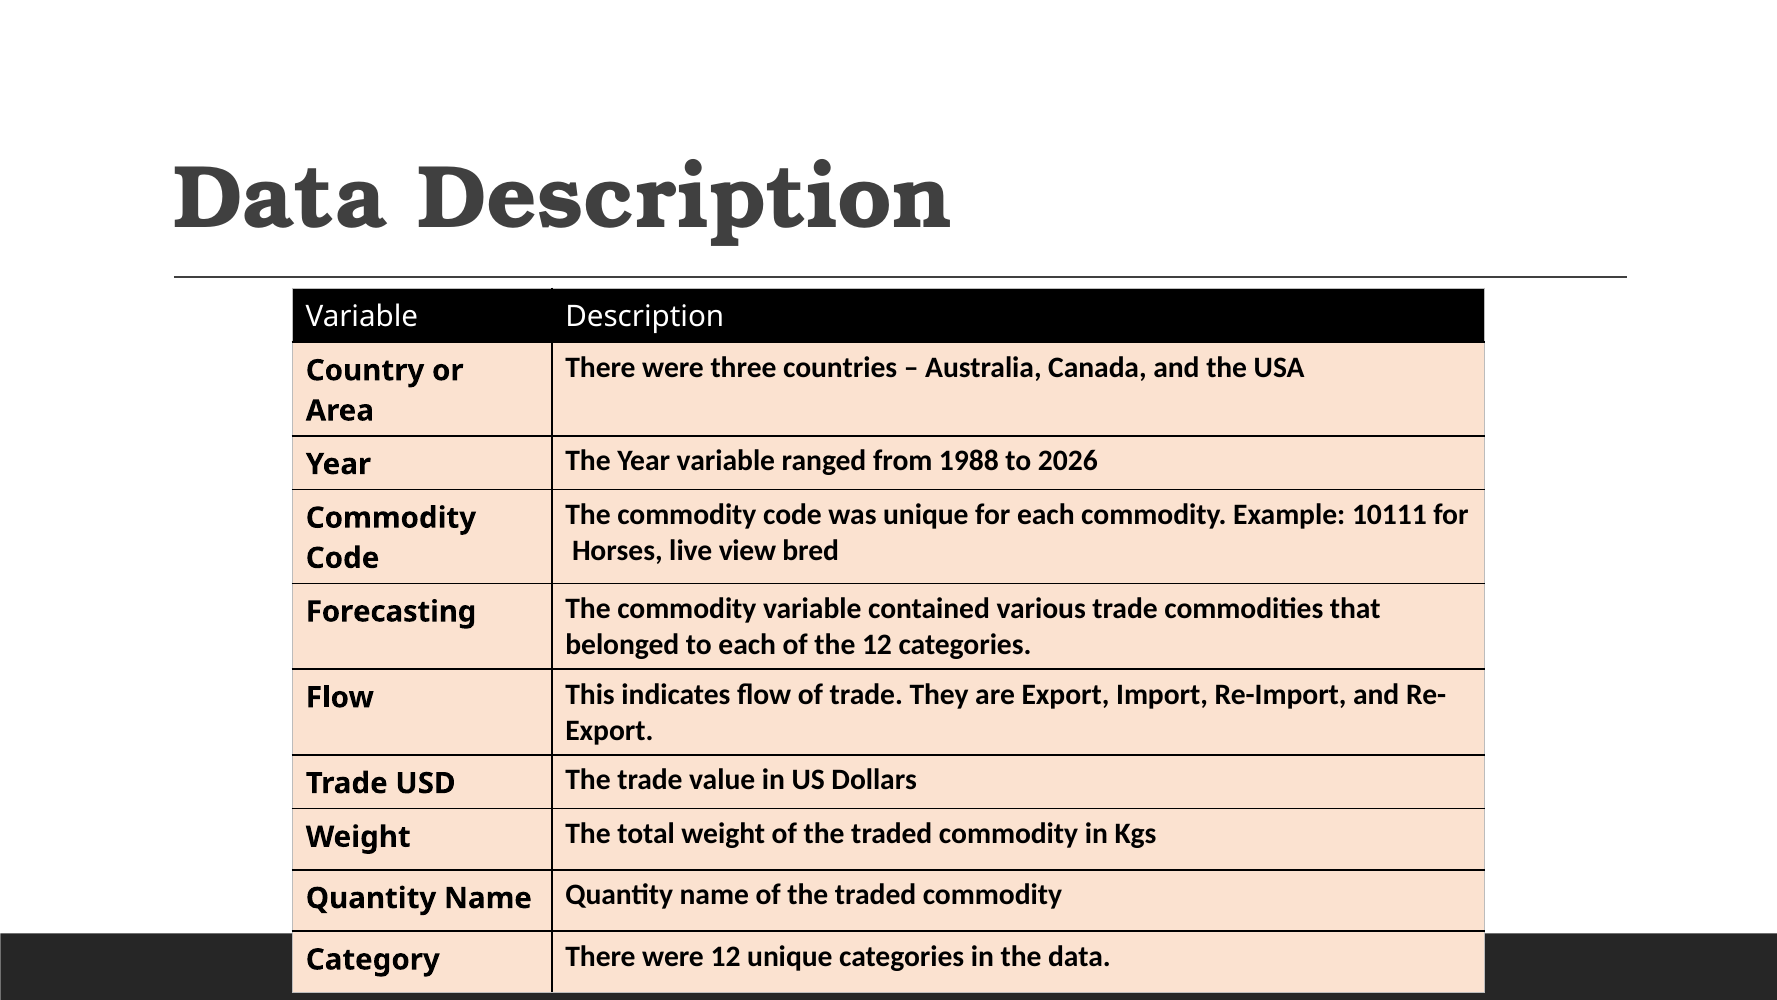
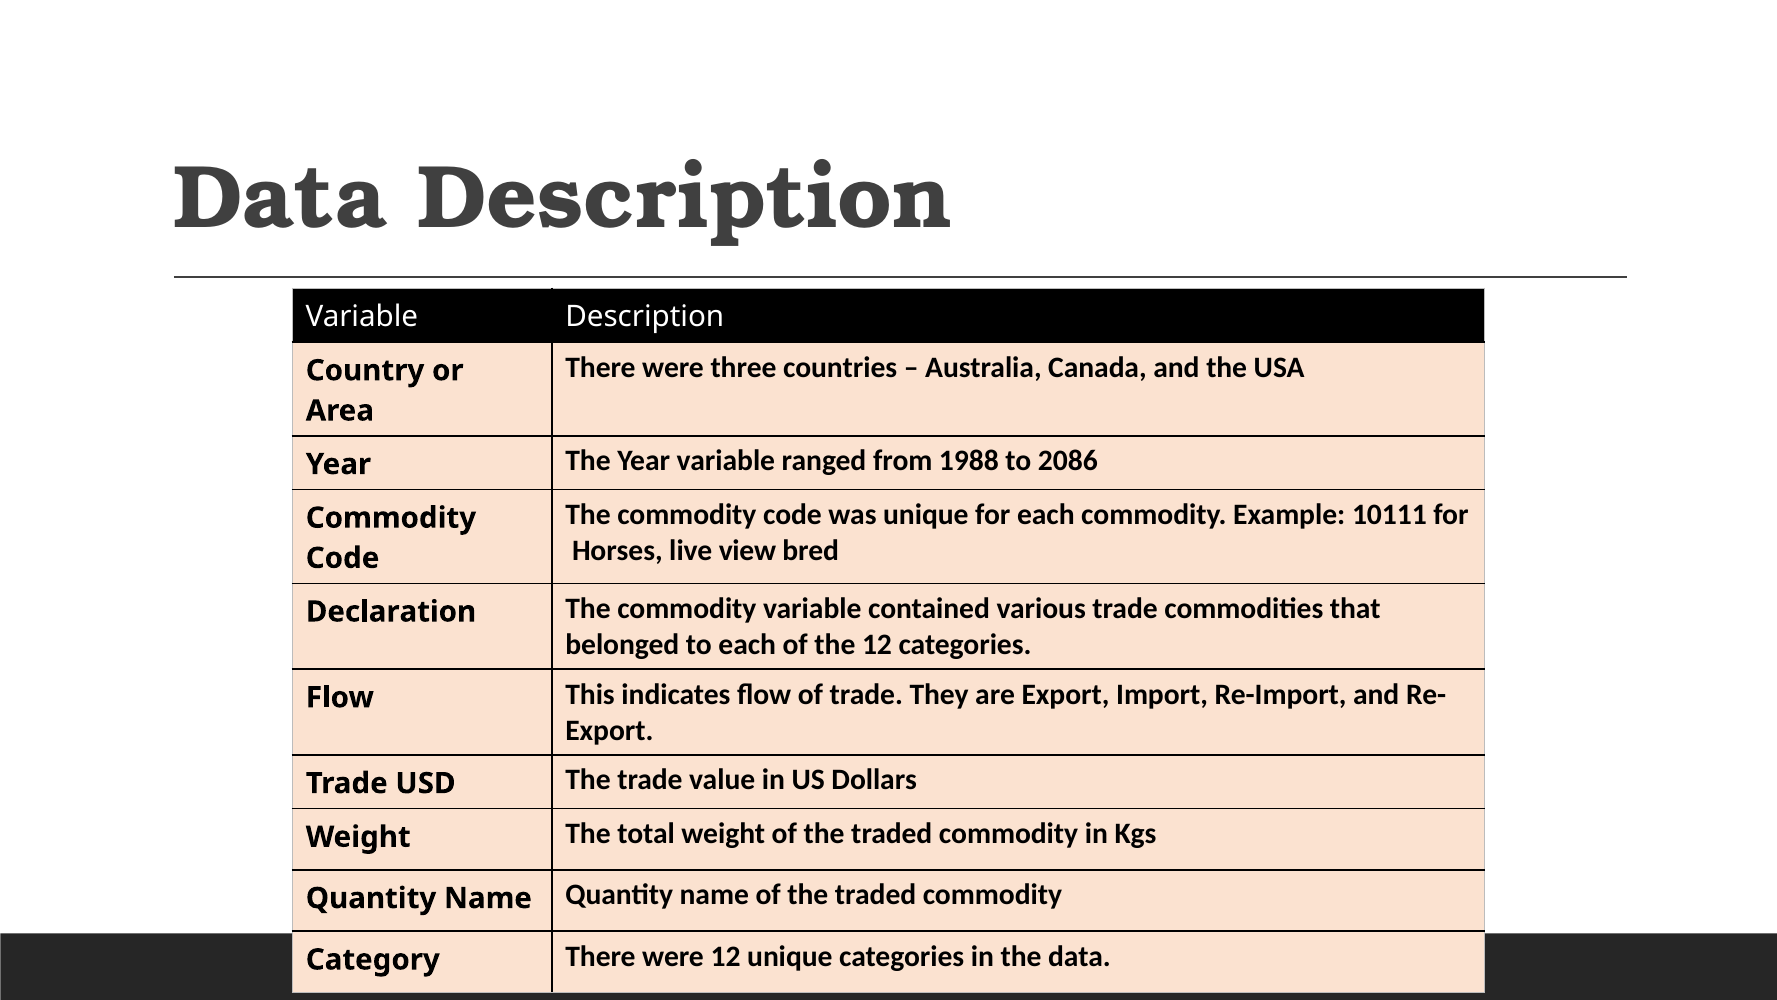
2026: 2026 -> 2086 (1068, 461)
Forecasting: Forecasting -> Declaration (391, 611)
